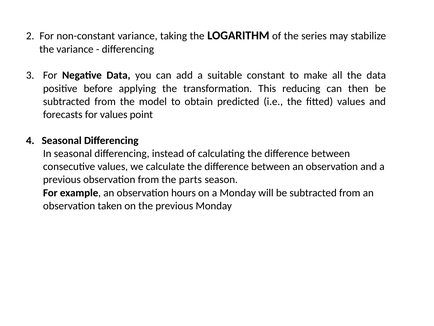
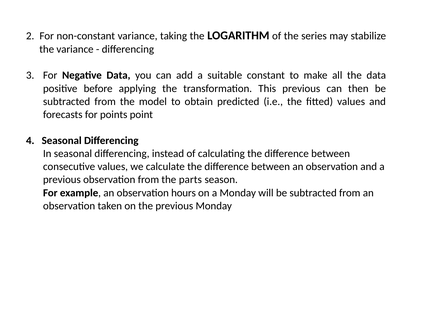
This reducing: reducing -> previous (301, 88)
for values: values -> points (114, 114)
